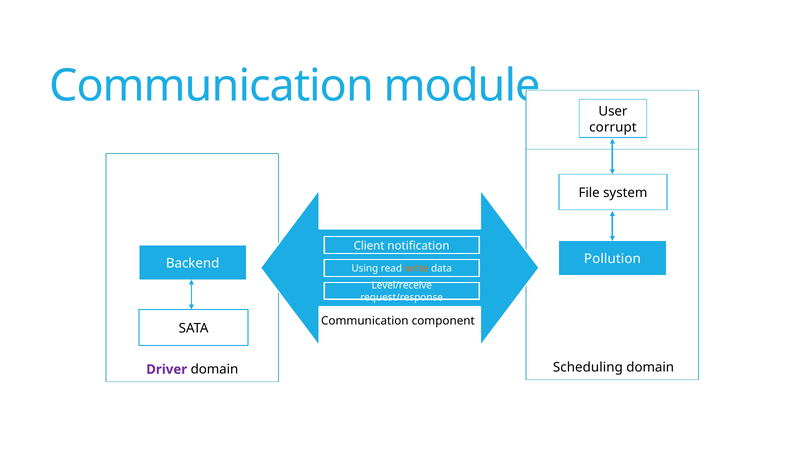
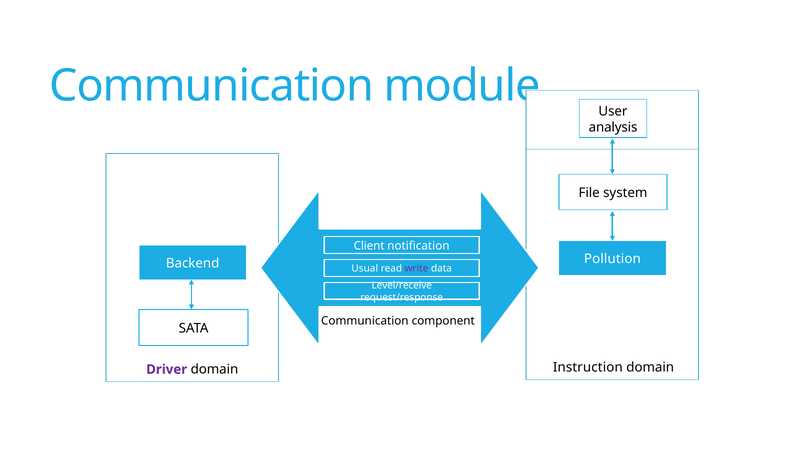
corrupt: corrupt -> analysis (613, 127)
Using: Using -> Usual (365, 269)
write colour: orange -> purple (417, 269)
Scheduling: Scheduling -> Instruction (588, 367)
